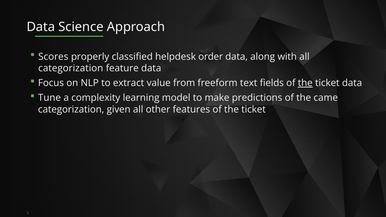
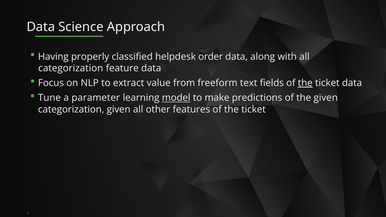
Scores: Scores -> Having (53, 57)
complexity: complexity -> parameter (96, 98)
model underline: none -> present (176, 98)
the came: came -> given (326, 98)
